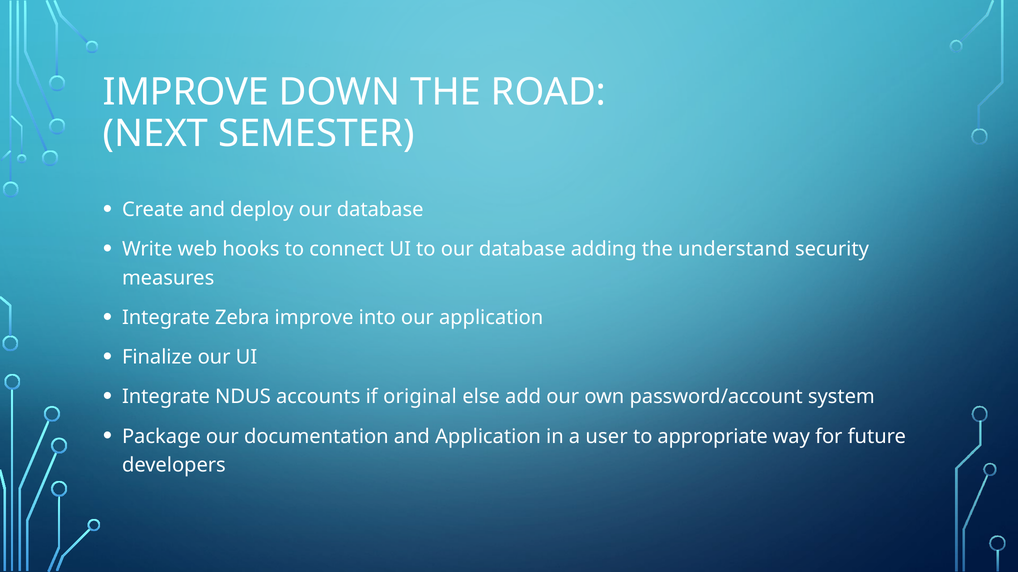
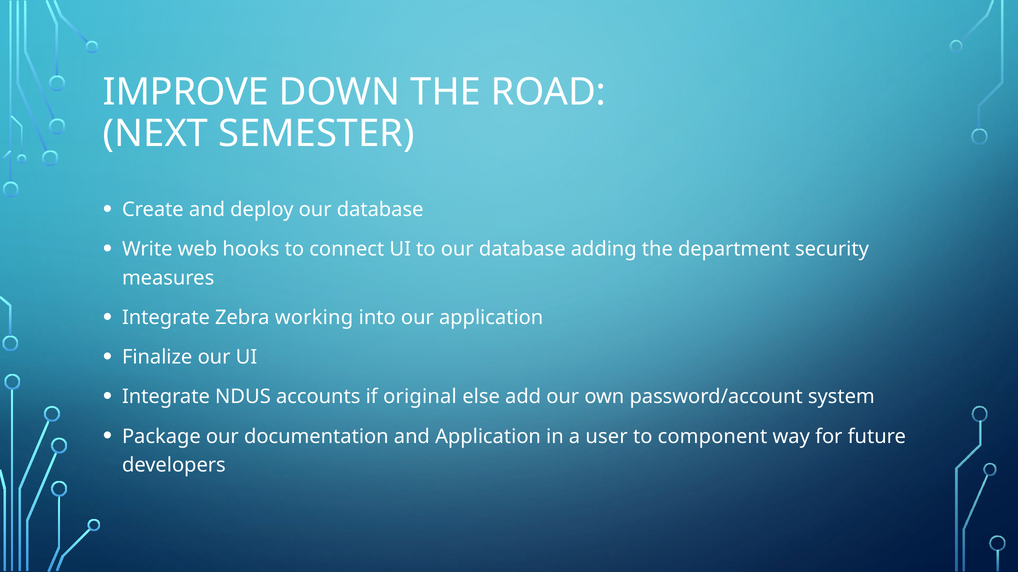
understand: understand -> department (734, 250)
Zebra improve: improve -> working (314, 318)
appropriate: appropriate -> component (712, 437)
